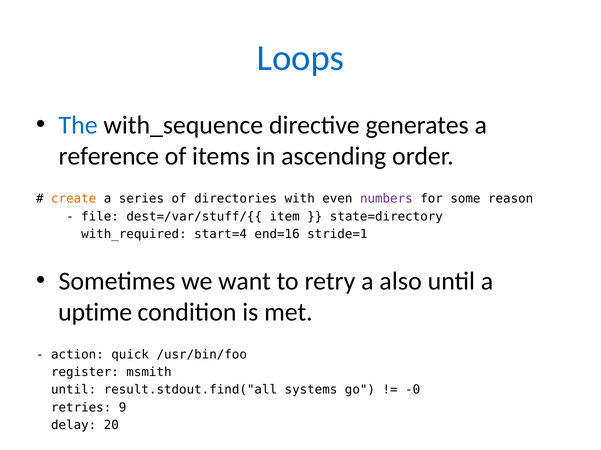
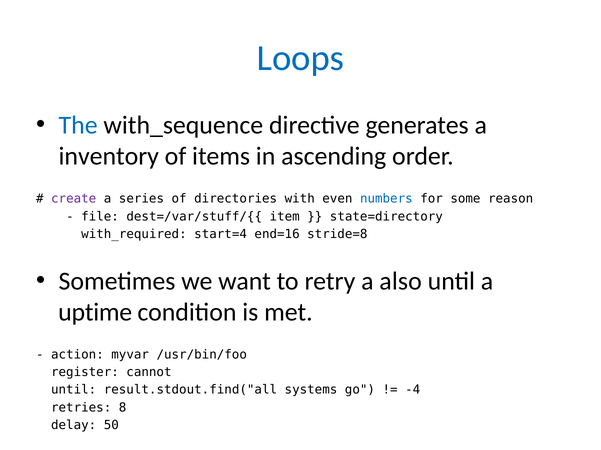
reference: reference -> inventory (109, 157)
create colour: orange -> purple (74, 199)
numbers colour: purple -> blue (386, 199)
stride=1: stride=1 -> stride=8 (337, 234)
quick: quick -> myvar (130, 355)
msmith: msmith -> cannot (149, 373)
-0: -0 -> -4 (413, 390)
9: 9 -> 8 (123, 408)
20: 20 -> 50 (111, 426)
